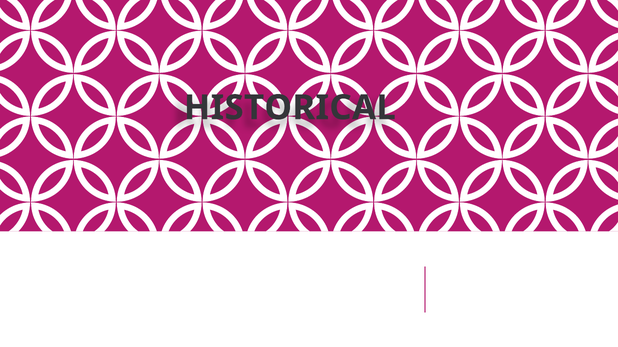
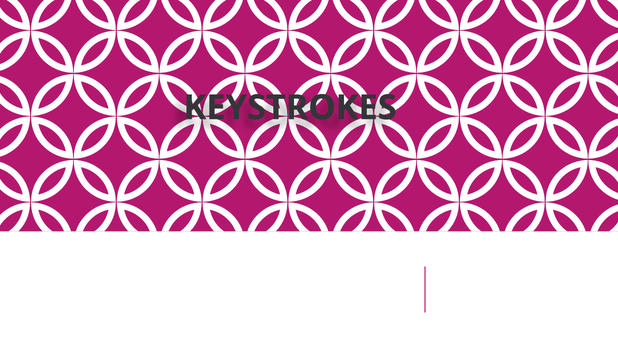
HISTORICAL: HISTORICAL -> KEYSTROKES (290, 108)
